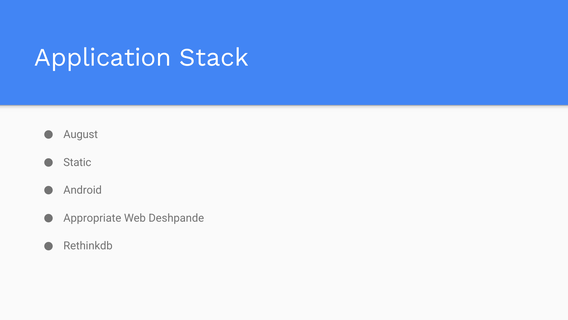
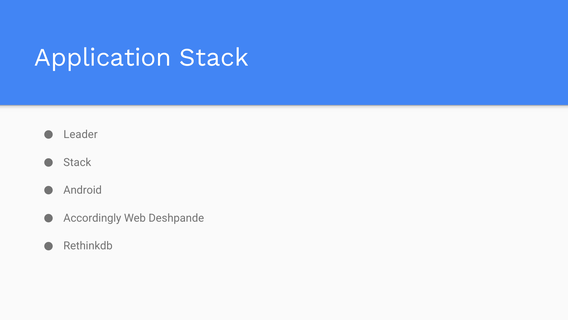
August: August -> Leader (81, 134)
Static: Static -> Stack (77, 162)
Appropriate: Appropriate -> Accordingly (92, 218)
